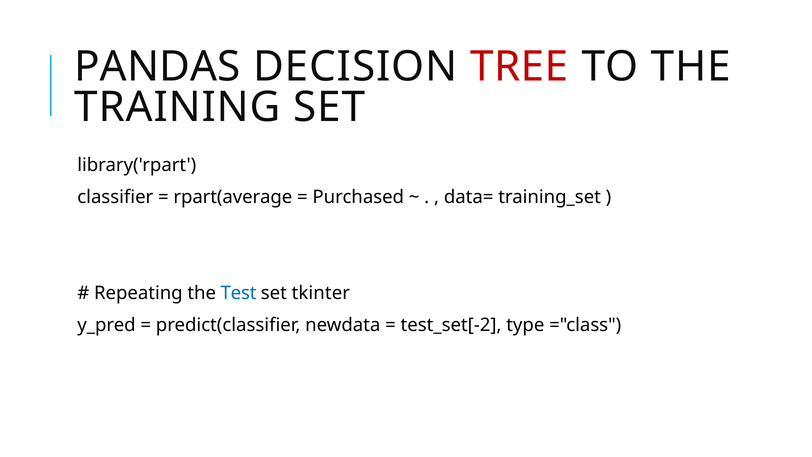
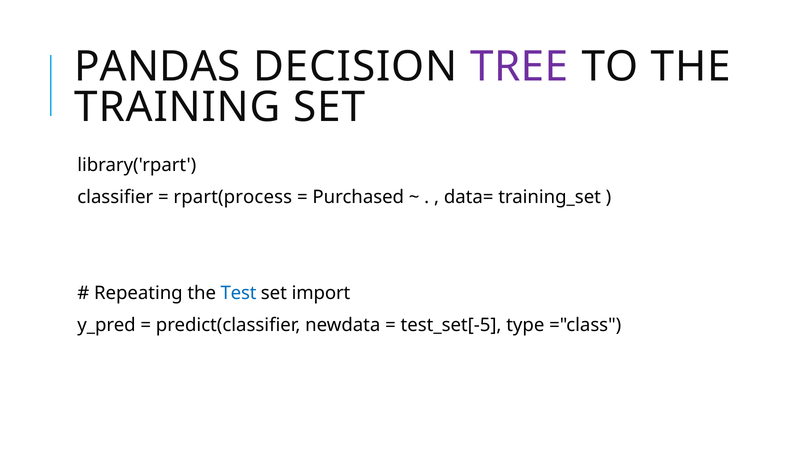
TREE colour: red -> purple (519, 67)
rpart(average: rpart(average -> rpart(process (233, 197)
tkinter: tkinter -> import (321, 293)
test_set[-2: test_set[-2 -> test_set[-5 (451, 325)
